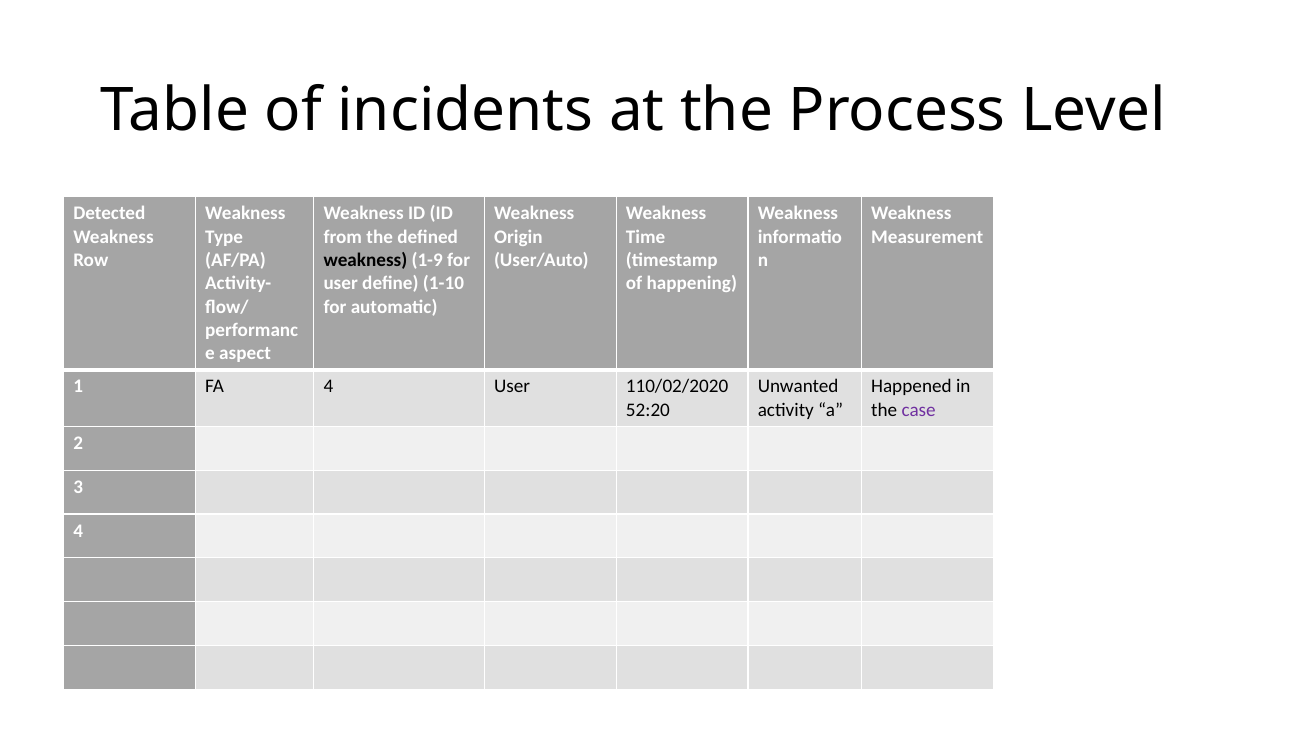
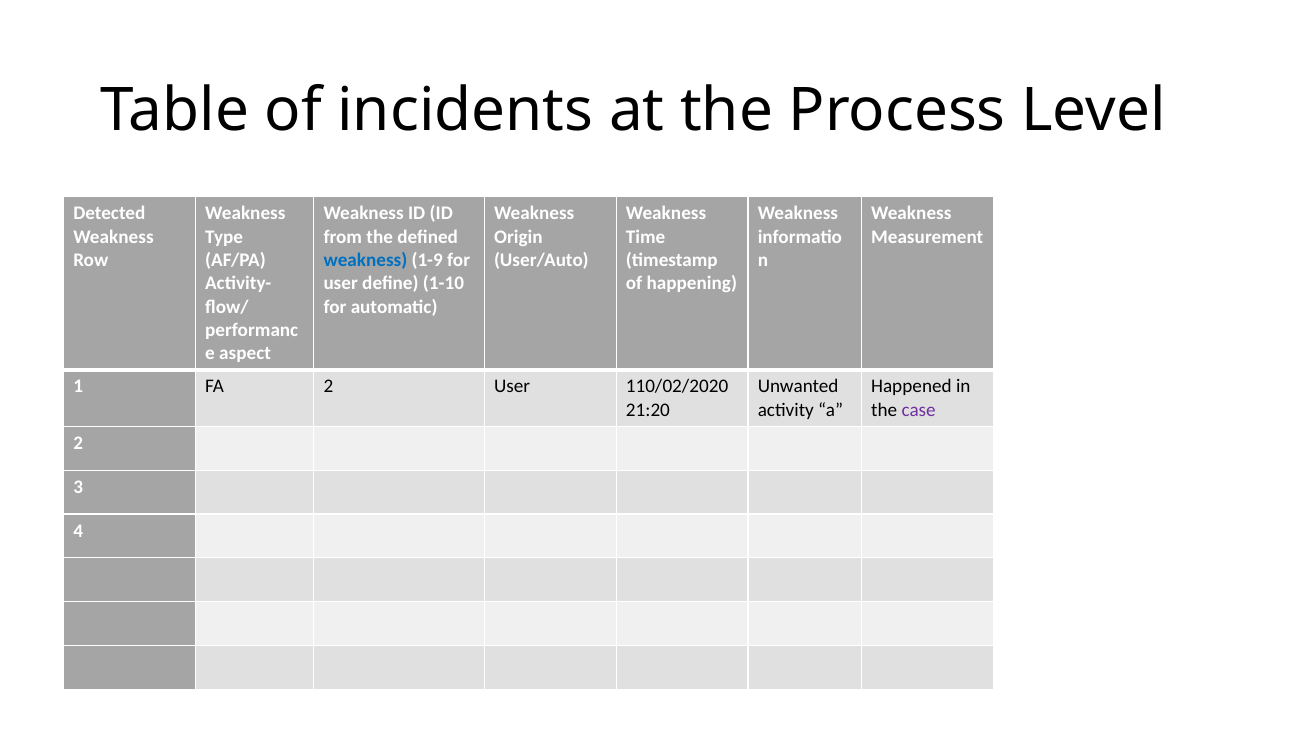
weakness colour: black -> blue (365, 260)
FA 4: 4 -> 2 (328, 387)
52:20: 52:20 -> 21:20 (648, 410)
